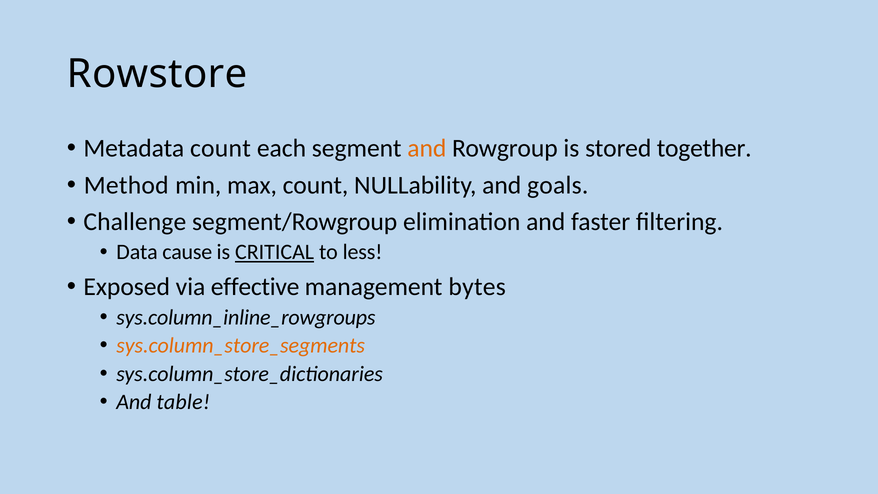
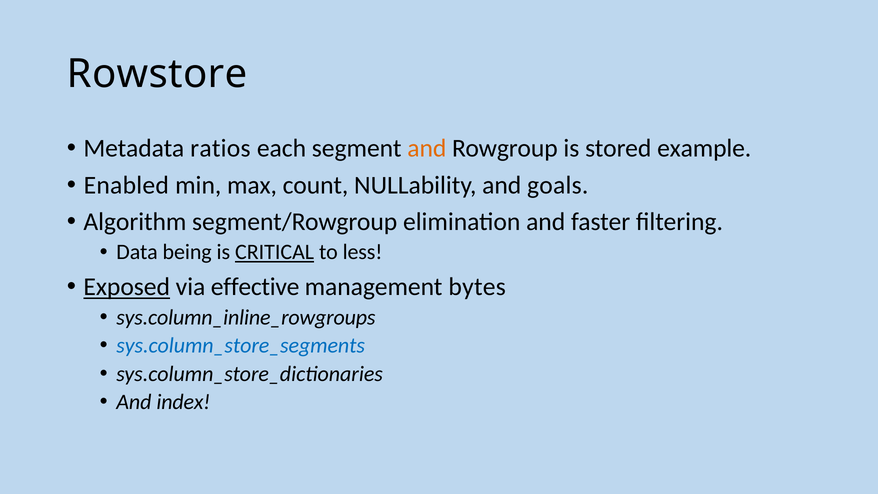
Metadata count: count -> ratios (220, 148)
together: together -> example (704, 148)
Method: Method -> Enabled (126, 185)
Challenge: Challenge -> Algorithm (135, 222)
cause: cause -> being (187, 252)
Exposed underline: none -> present (127, 287)
sys.column_store_segments colour: orange -> blue (241, 345)
table: table -> index (183, 402)
